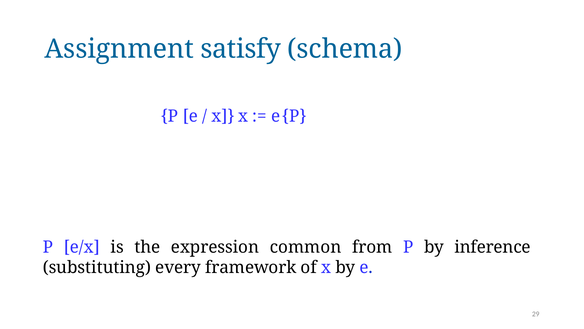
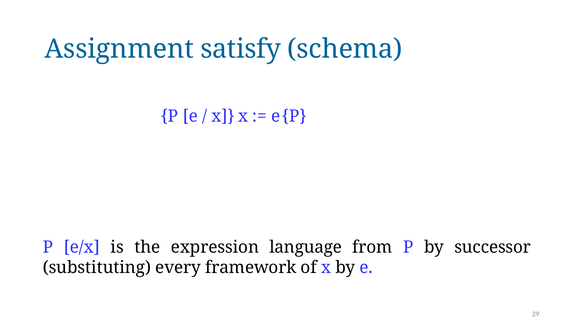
common: common -> language (306, 247)
inference: inference -> successor (493, 247)
